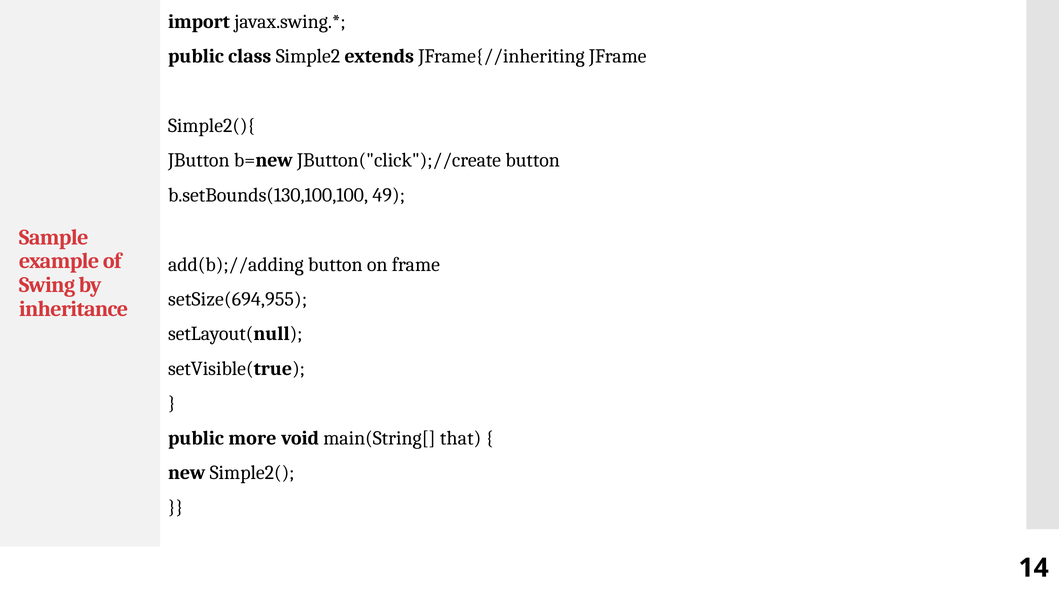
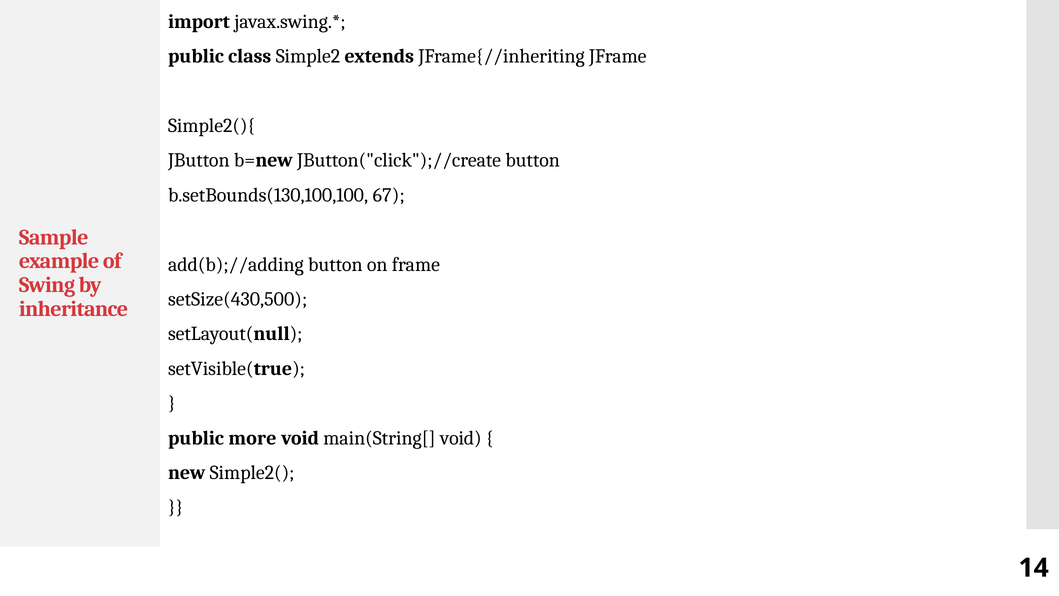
49: 49 -> 67 (389, 195)
setSize(694,955: setSize(694,955 -> setSize(430,500 (238, 299)
main(String[ that: that -> void (461, 438)
